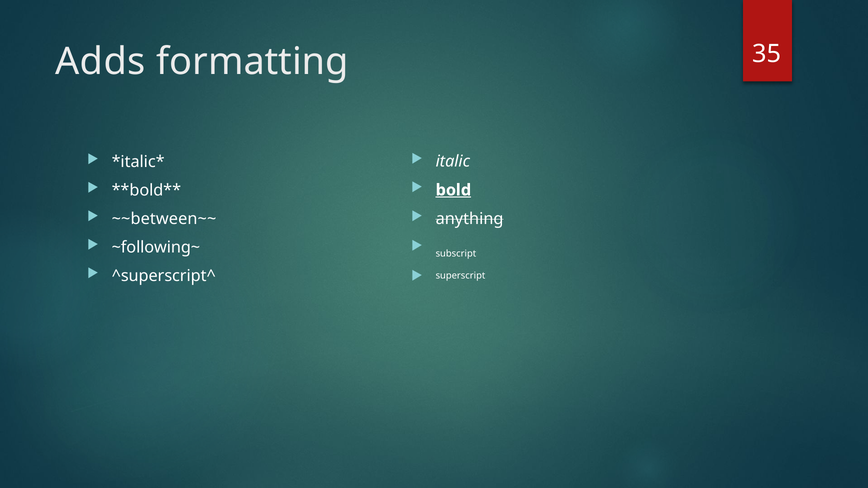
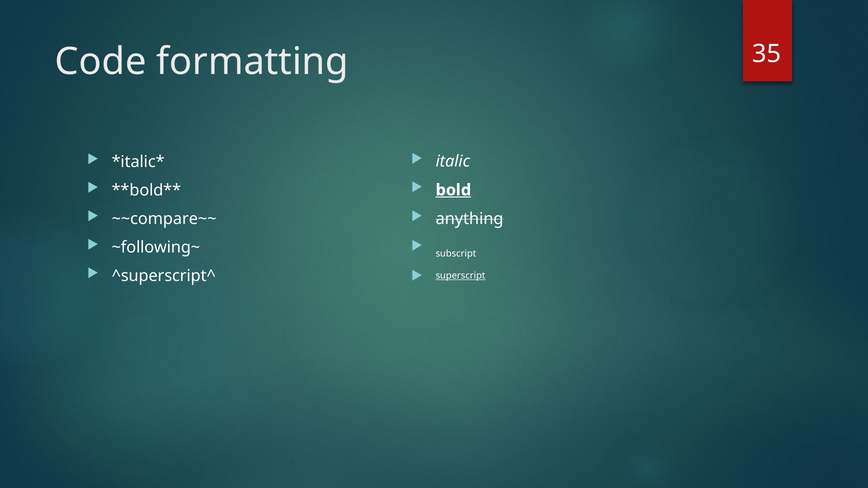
Adds: Adds -> Code (101, 62)
~~between~~: ~~between~~ -> ~~compare~~ (164, 219)
superscript underline: none -> present (460, 276)
